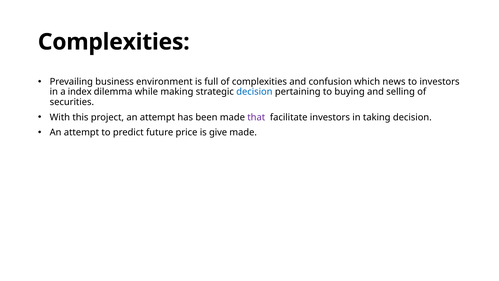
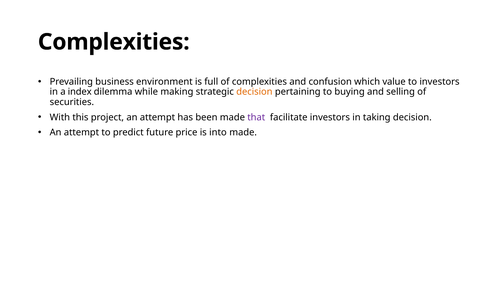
news: news -> value (394, 82)
decision colour: blue -> orange (254, 92)
give: give -> into (218, 132)
